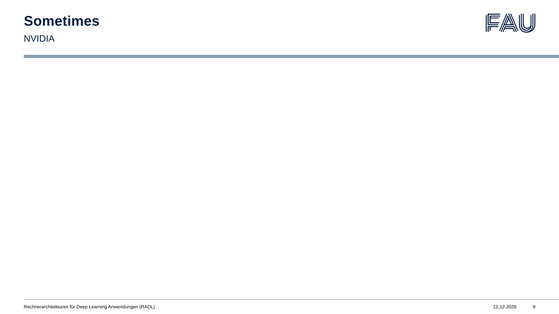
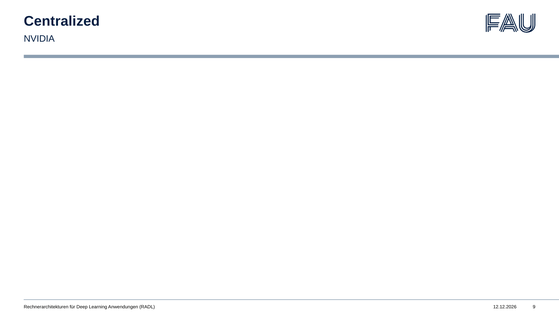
Sometimes: Sometimes -> Centralized (62, 21)
